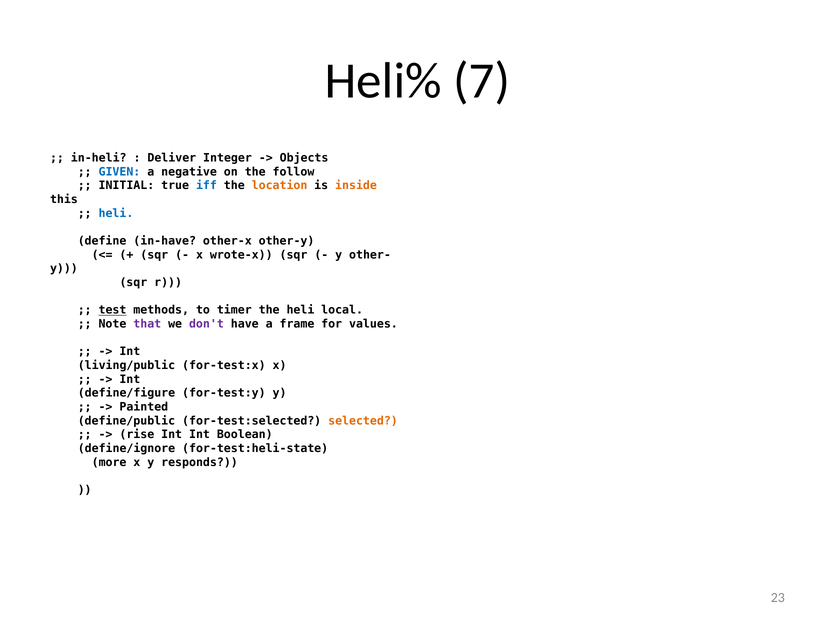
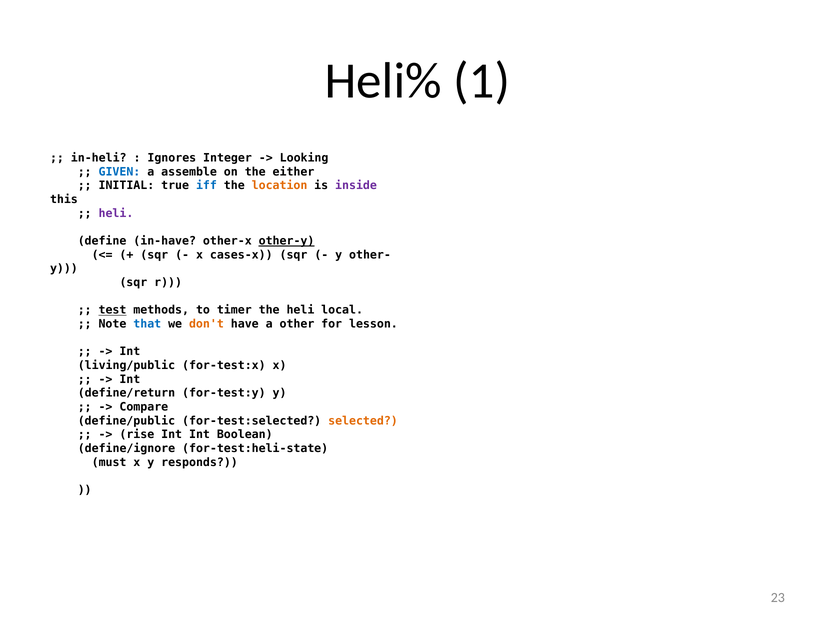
7: 7 -> 1 (482, 81)
Deliver: Deliver -> Ignores (172, 158)
Objects: Objects -> Looking (304, 158)
negative: negative -> assemble (189, 172)
follow: follow -> either (293, 172)
inside colour: orange -> purple (356, 186)
heli colour: blue -> purple (116, 213)
other-y underline: none -> present (287, 241)
wrote-x: wrote-x -> cases-x (241, 255)
that colour: purple -> blue (147, 324)
don't colour: purple -> orange (206, 324)
frame: frame -> other (297, 324)
values: values -> lesson (373, 324)
define/figure: define/figure -> define/return (126, 393)
Painted: Painted -> Compare (144, 407)
more: more -> must (109, 462)
